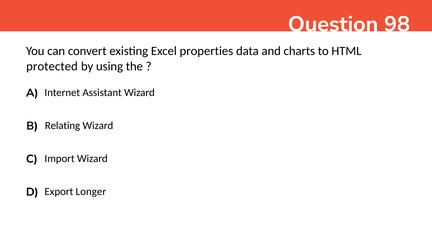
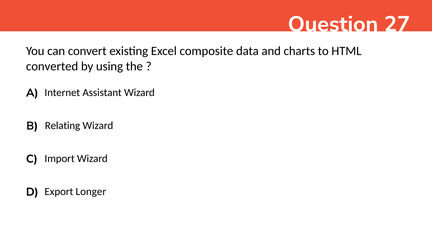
98: 98 -> 27 (397, 24)
properties: properties -> composite (206, 51)
protected: protected -> converted (52, 66)
